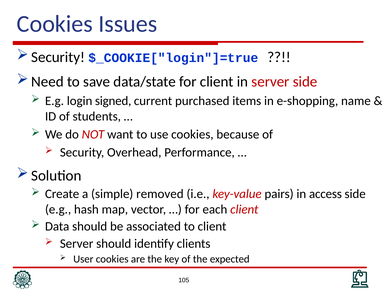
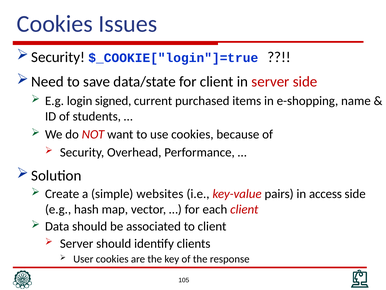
removed: removed -> websites (160, 194)
expected: expected -> response (230, 259)
